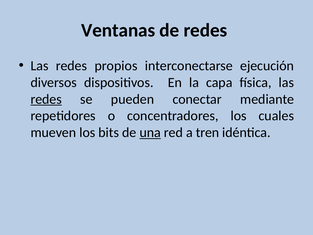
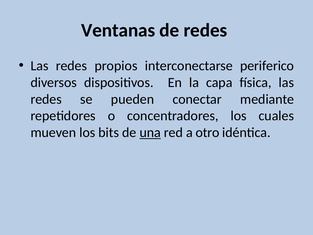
ejecución: ejecución -> periferico (267, 66)
redes underline: present -> none (46, 99)
tren: tren -> otro (208, 132)
